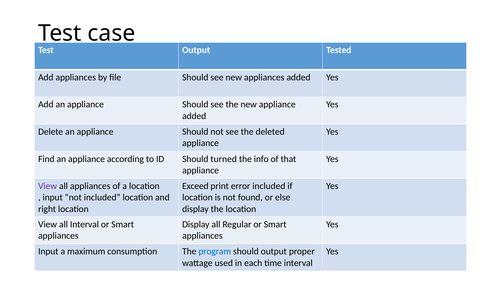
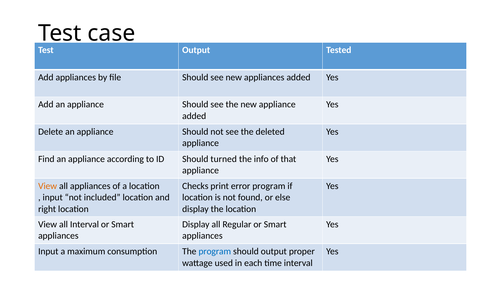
View colour: purple -> orange (48, 186)
Exceed: Exceed -> Checks (195, 186)
error included: included -> program (269, 186)
